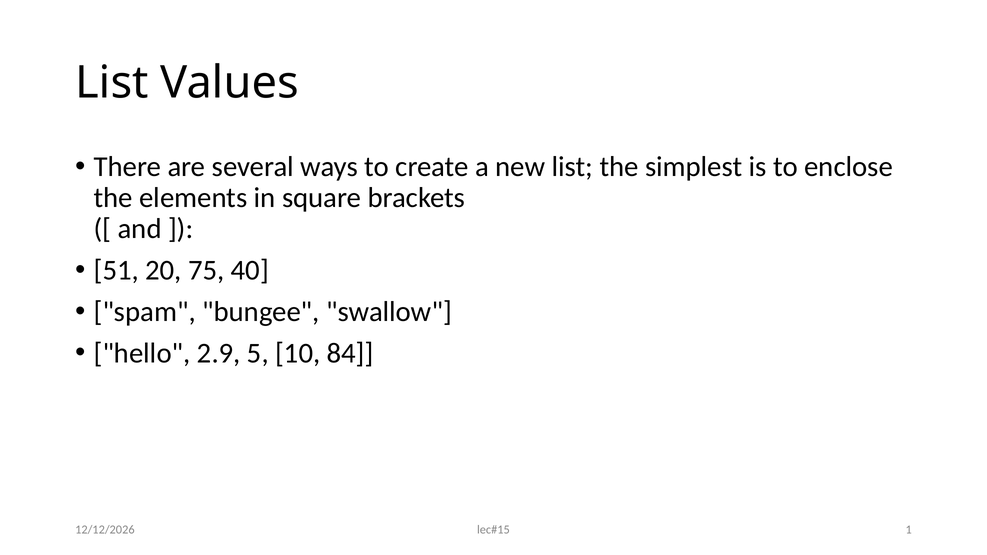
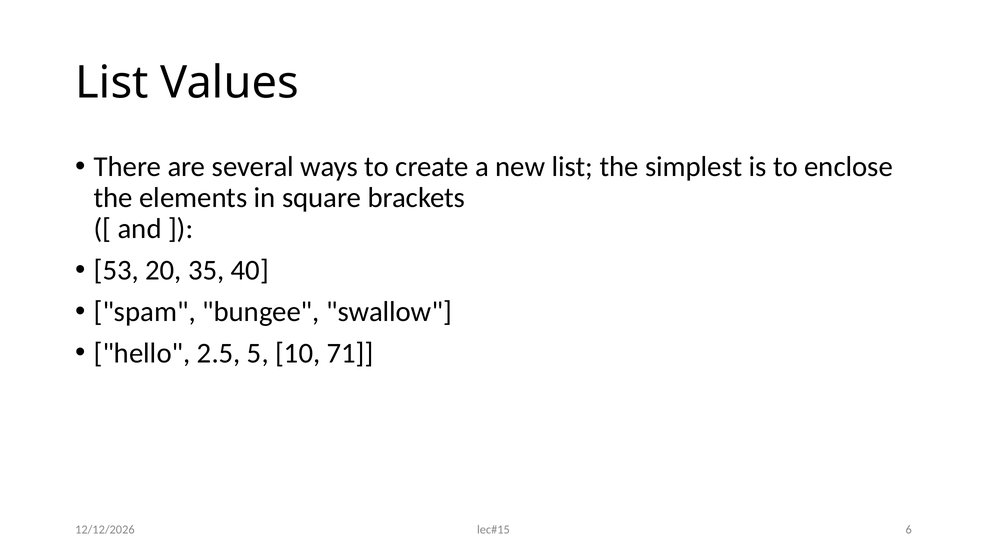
51: 51 -> 53 (116, 270)
75: 75 -> 35 (206, 270)
2.9: 2.9 -> 2.5 (219, 353)
84: 84 -> 71 (350, 353)
1: 1 -> 6 (909, 530)
